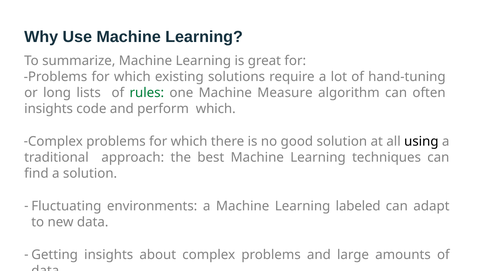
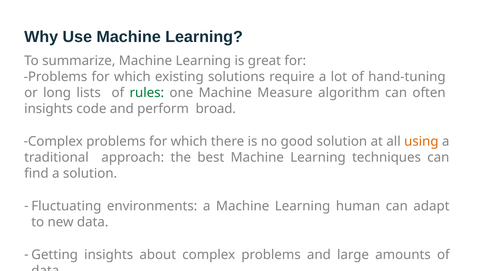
perform which: which -> broad (216, 109)
using colour: black -> orange (421, 142)
labeled: labeled -> human (358, 206)
